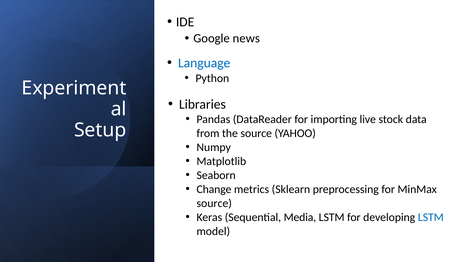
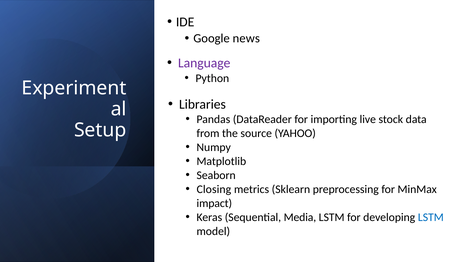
Language colour: blue -> purple (204, 63)
Change: Change -> Closing (214, 189)
source: source -> impact (214, 203)
